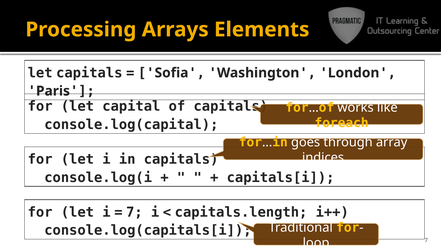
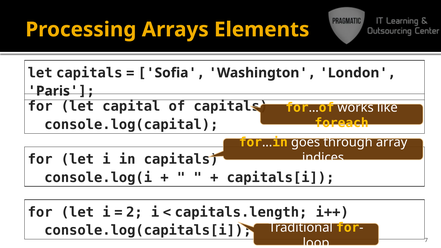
7: 7 -> 2 (134, 212)
